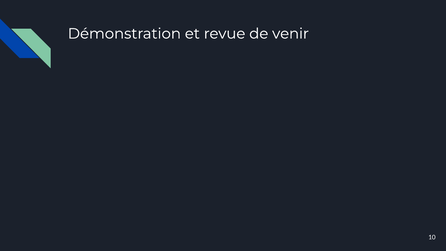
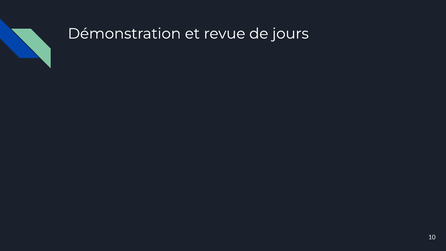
venir: venir -> jours (290, 34)
